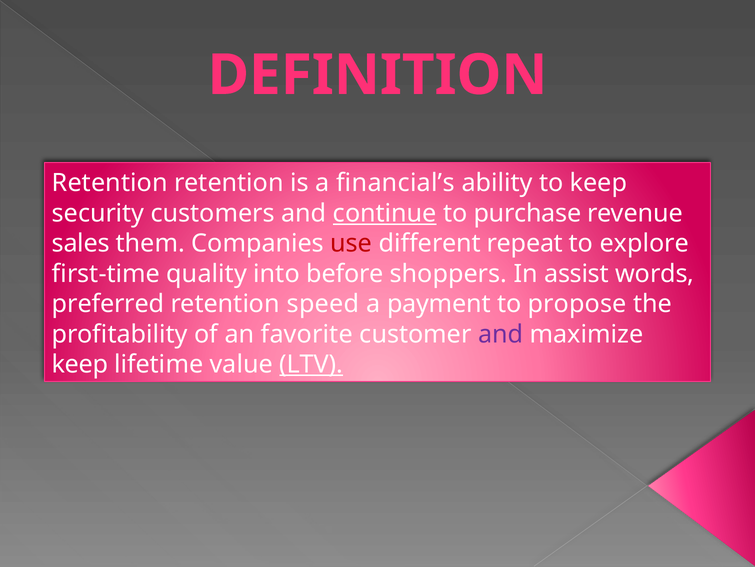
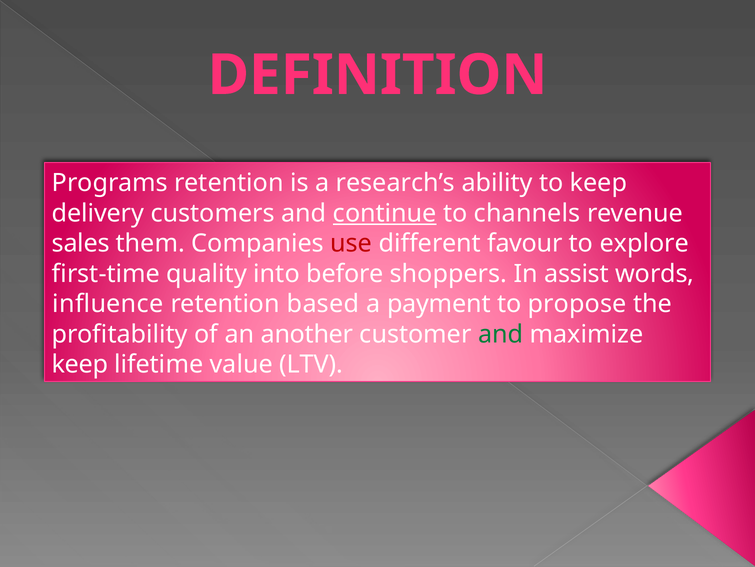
Retention: Retention -> Programs (110, 183)
financial’s: financial’s -> research’s (395, 183)
security: security -> delivery (98, 213)
purchase: purchase -> channels (527, 213)
repeat: repeat -> favour (525, 243)
preferred: preferred -> influence (108, 304)
speed: speed -> based (323, 304)
favorite: favorite -> another (307, 334)
and colour: purple -> green (501, 334)
LTV underline: present -> none (311, 364)
